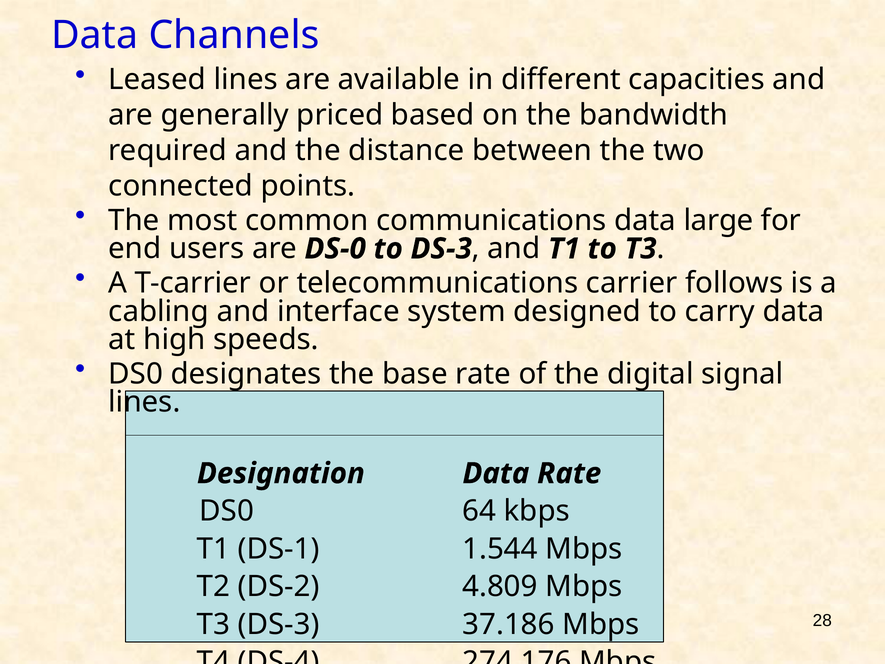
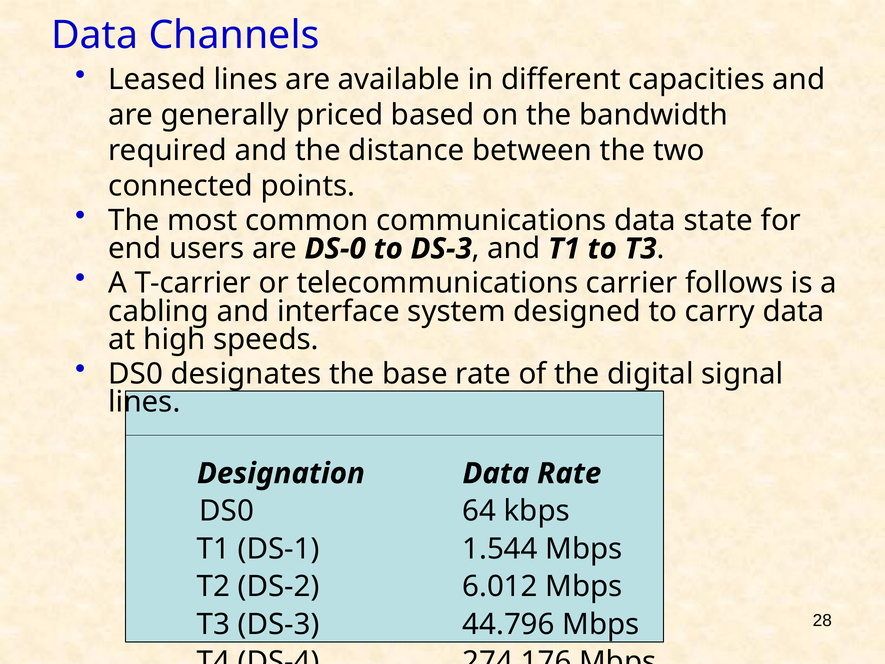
large: large -> state (718, 220)
4.809: 4.809 -> 6.012 (500, 586)
37.186: 37.186 -> 44.796 (509, 624)
